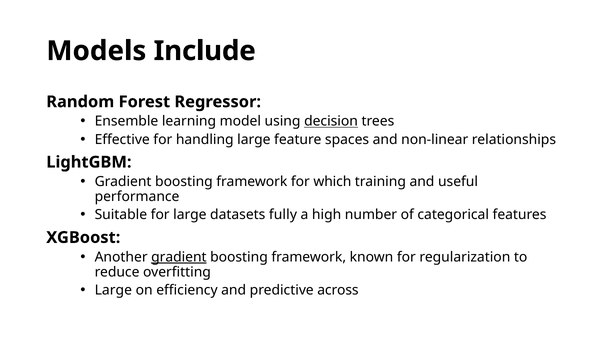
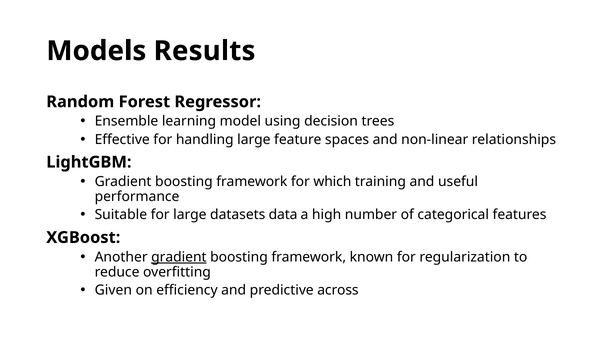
Include: Include -> Results (204, 51)
decision underline: present -> none (331, 121)
fully: fully -> data (283, 215)
Large: Large -> Given (113, 291)
